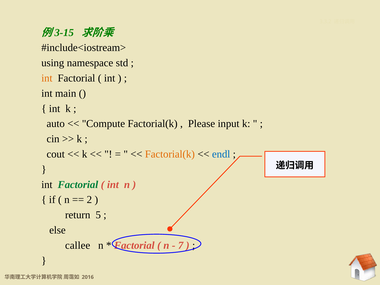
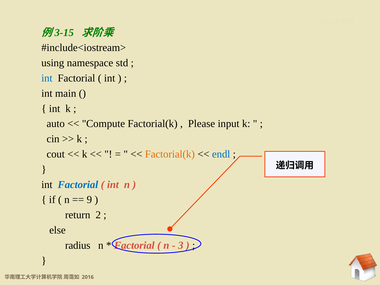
int colour: orange -> blue (47, 78)
Factorial colour: green -> blue (78, 185)
2: 2 -> 9 (89, 200)
5: 5 -> 2 (98, 215)
callee: callee -> radius (78, 245)
7: 7 -> 3 (181, 245)
